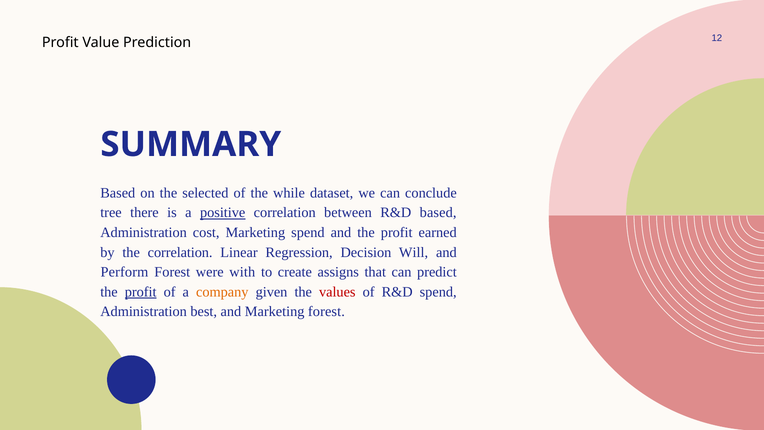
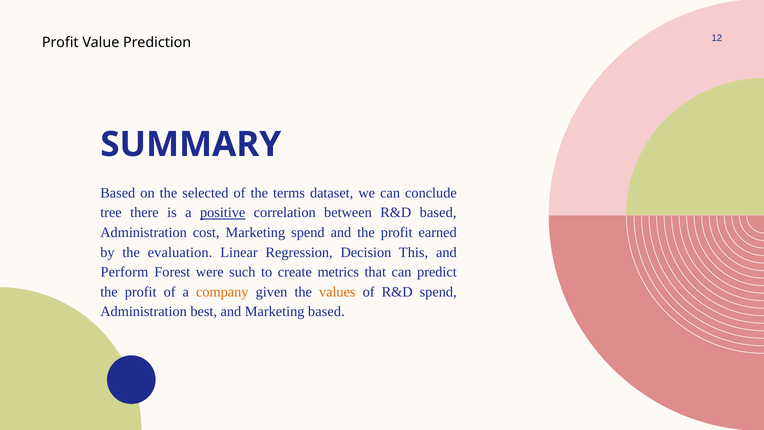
while: while -> terms (289, 193)
the correlation: correlation -> evaluation (180, 252)
Will: Will -> This (414, 252)
with: with -> such (242, 272)
assigns: assigns -> metrics (338, 272)
profit underline: present -> none (141, 292)
values colour: red -> orange (337, 292)
Marketing forest: forest -> based (326, 311)
